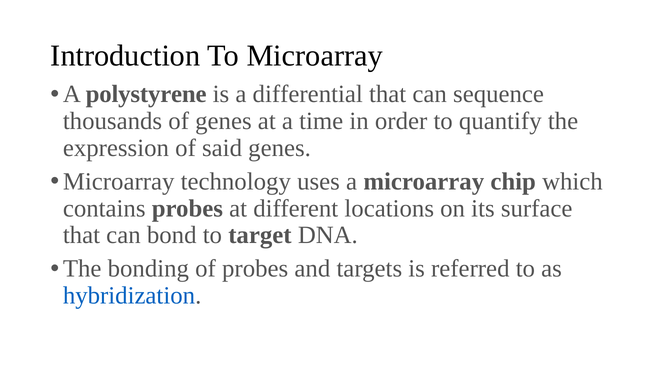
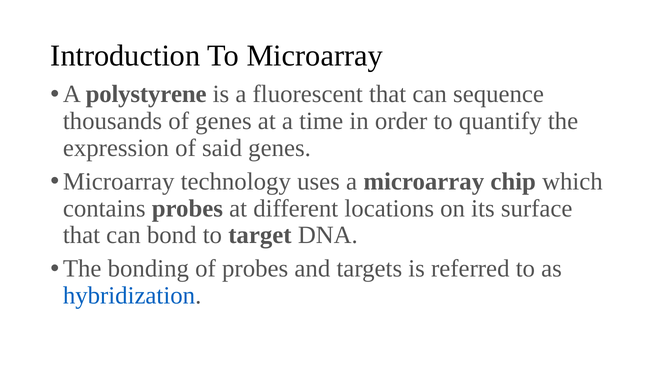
differential: differential -> fluorescent (308, 94)
